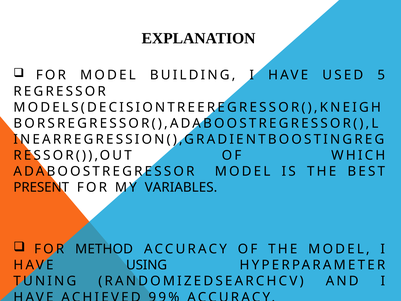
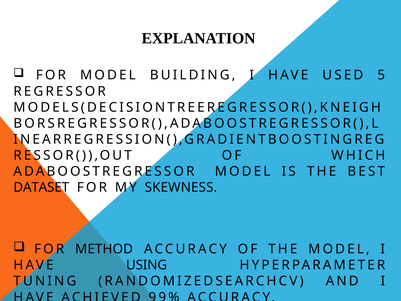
PRESENT: PRESENT -> DATASET (41, 187)
VARIABLES: VARIABLES -> SKEWNESS (181, 187)
